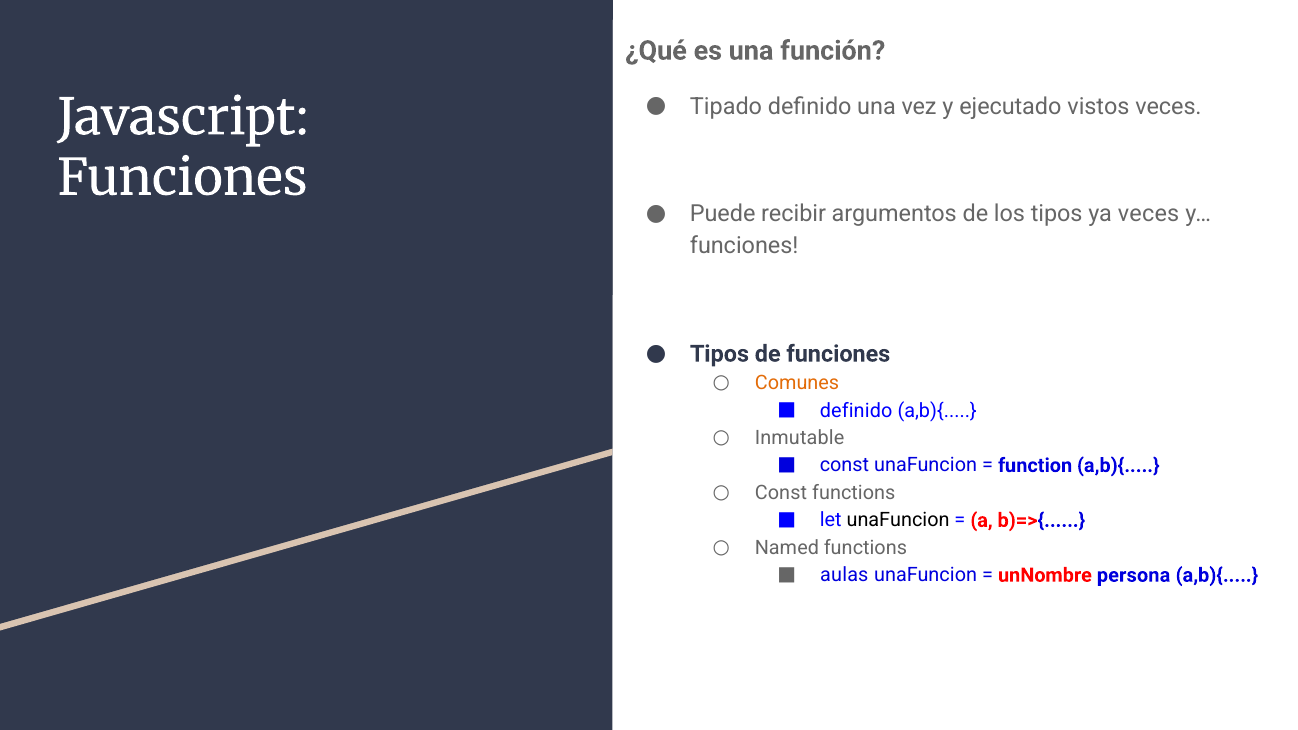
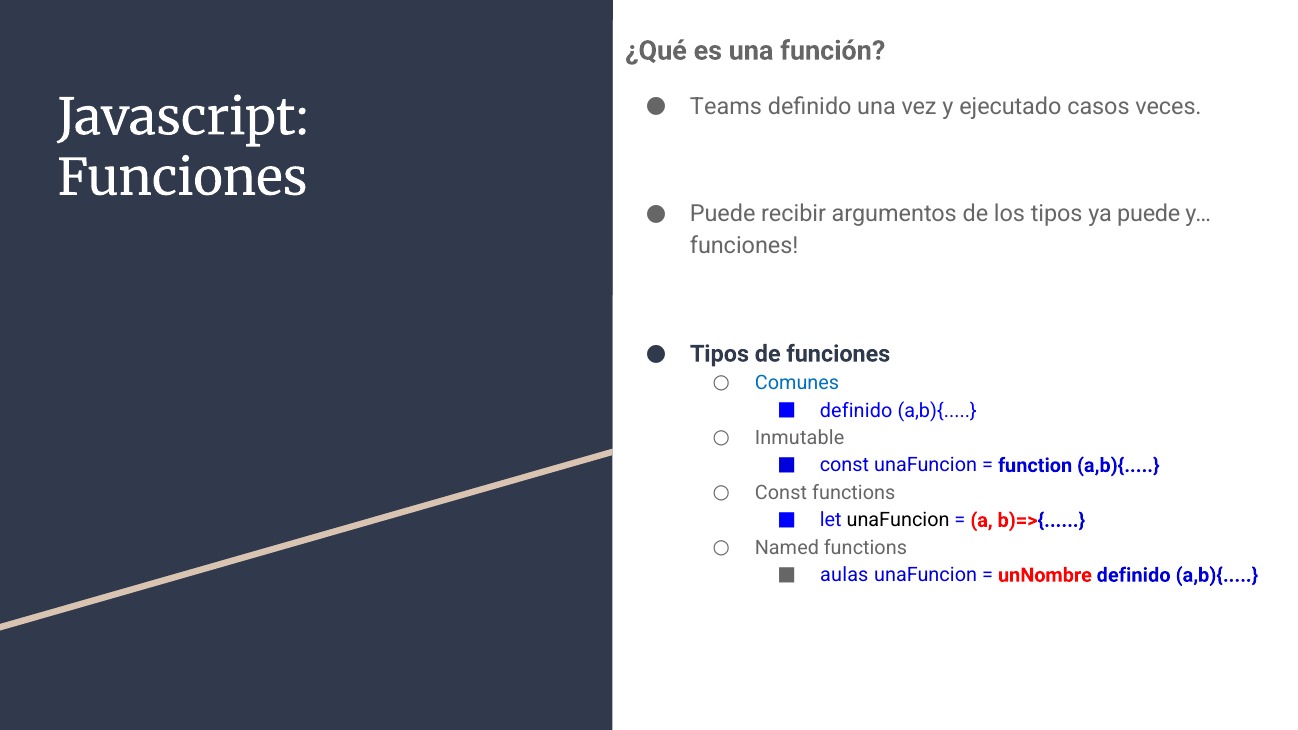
Tipado: Tipado -> Teams (726, 106)
vistos: vistos -> casos (1099, 106)
ya veces: veces -> puede (1149, 214)
Comunes colour: orange -> blue (797, 383)
unNombre persona: persona -> definido (1134, 575)
